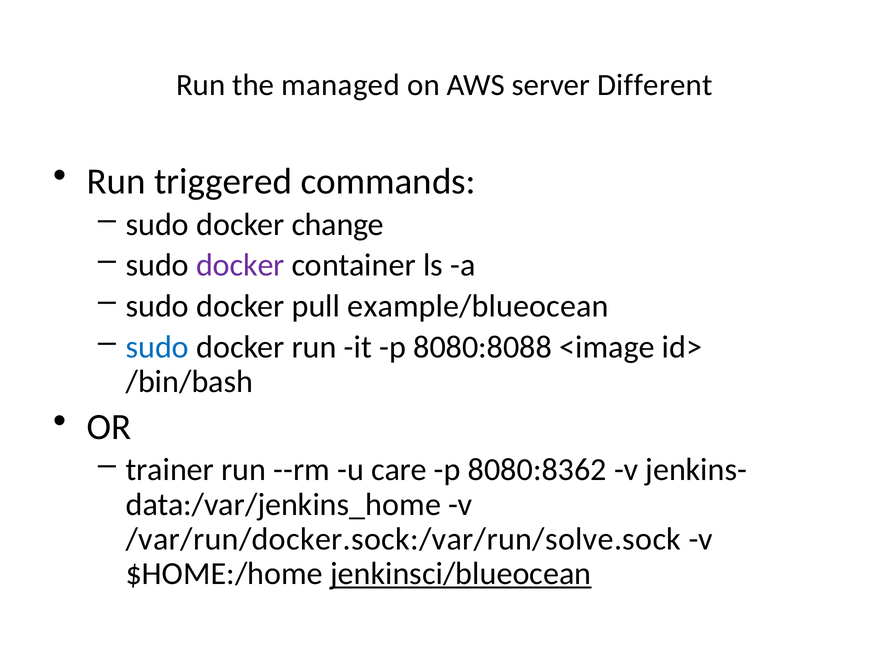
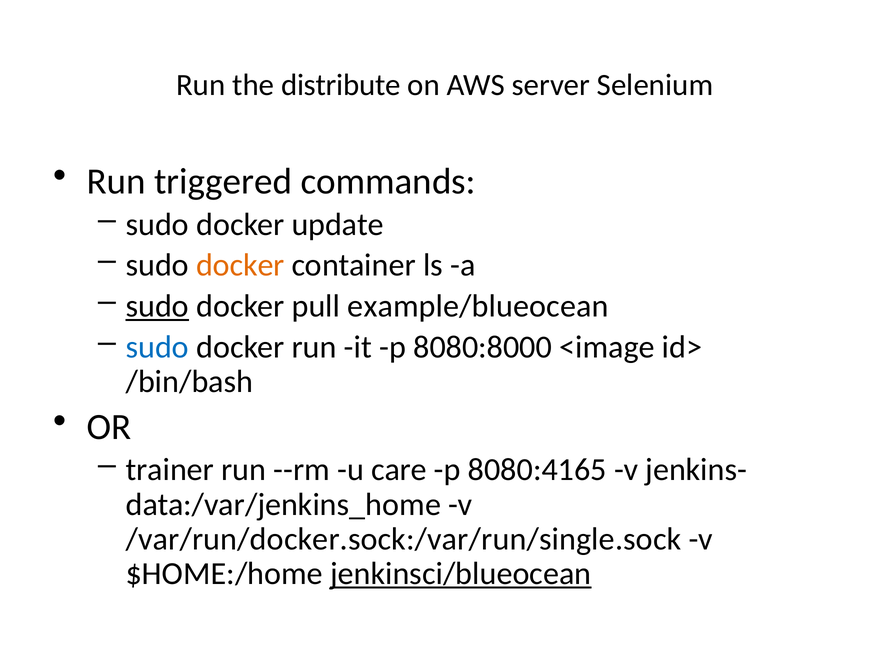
managed: managed -> distribute (341, 85)
Different: Different -> Selenium (655, 85)
change: change -> update (338, 225)
docker colour: purple -> orange (240, 266)
sudo underline: none -> present (157, 306)
8080:8088: 8080:8088 -> 8080:8000 (483, 347)
8080:8362: 8080:8362 -> 8080:4165 (537, 470)
/var/run/docker.sock:/var/run/solve.sock: /var/run/docker.sock:/var/run/solve.sock -> /var/run/docker.sock:/var/run/single.sock (404, 540)
